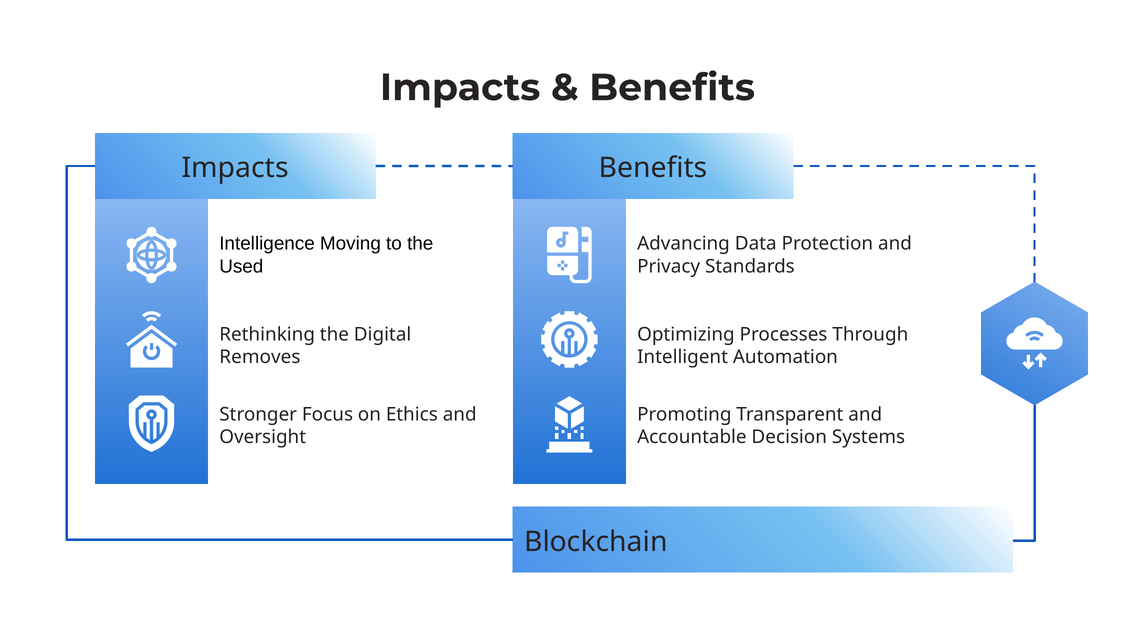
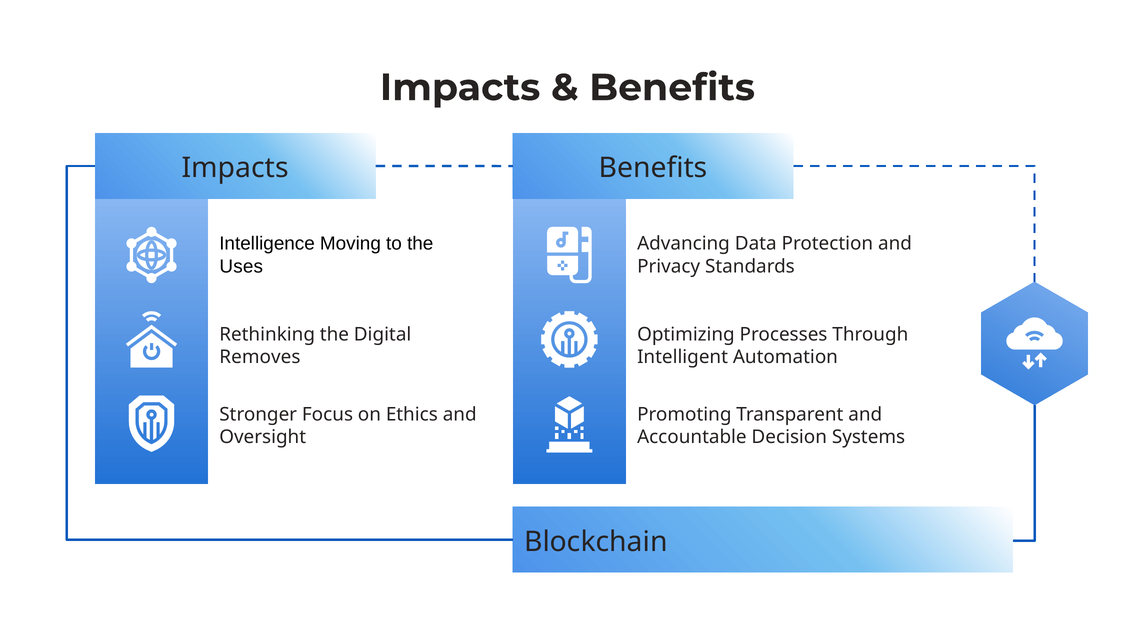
Used: Used -> Uses (241, 267)
